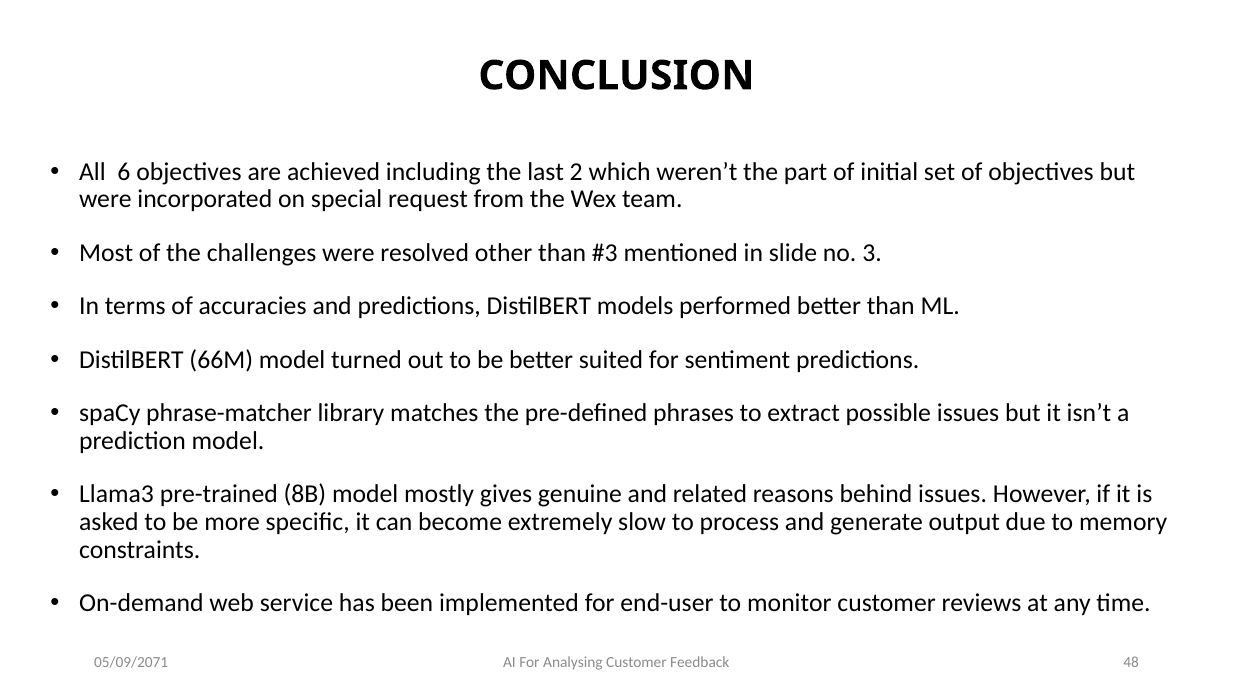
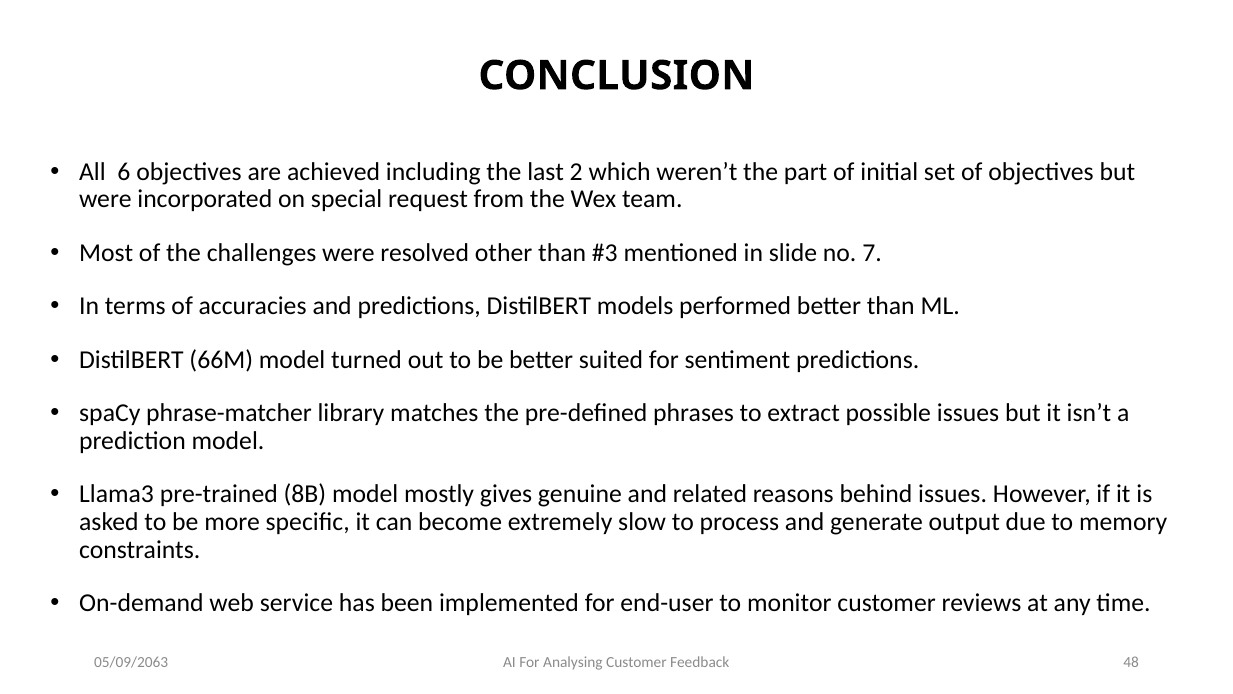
3: 3 -> 7 (872, 253)
05/09/2071: 05/09/2071 -> 05/09/2063 (131, 662)
